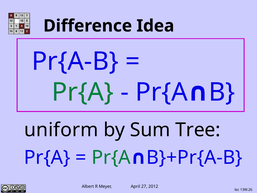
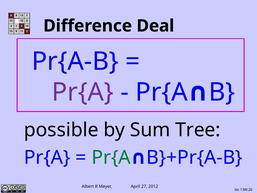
Idea: Idea -> Deal (155, 26)
Pr{A colour: green -> purple (83, 92)
uniform: uniform -> possible (61, 130)
